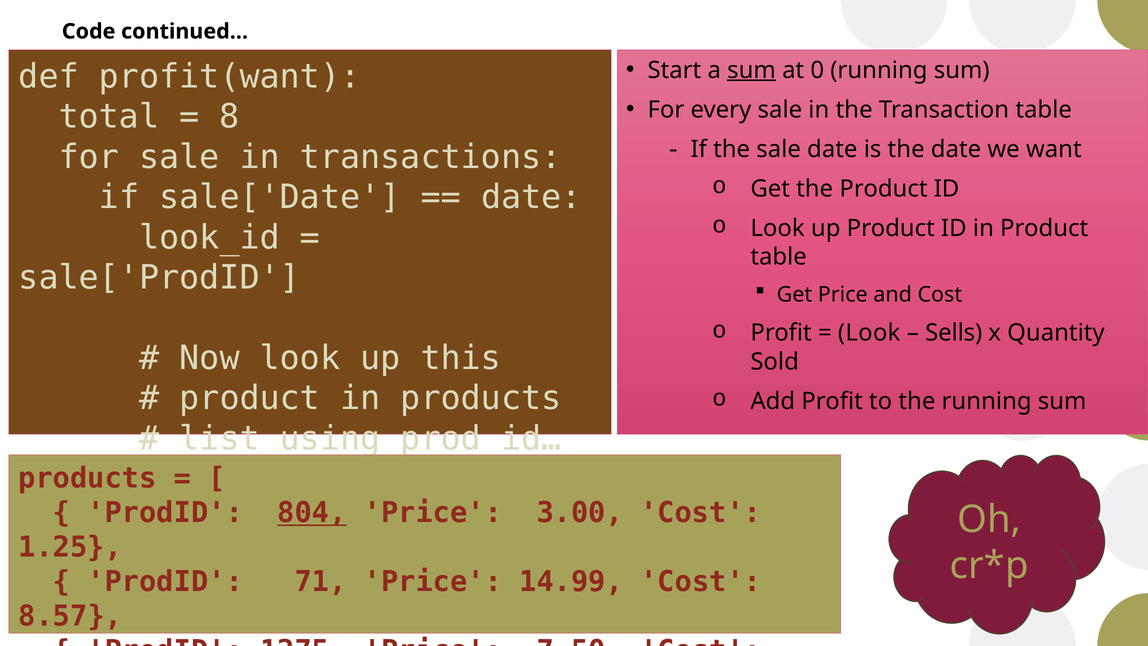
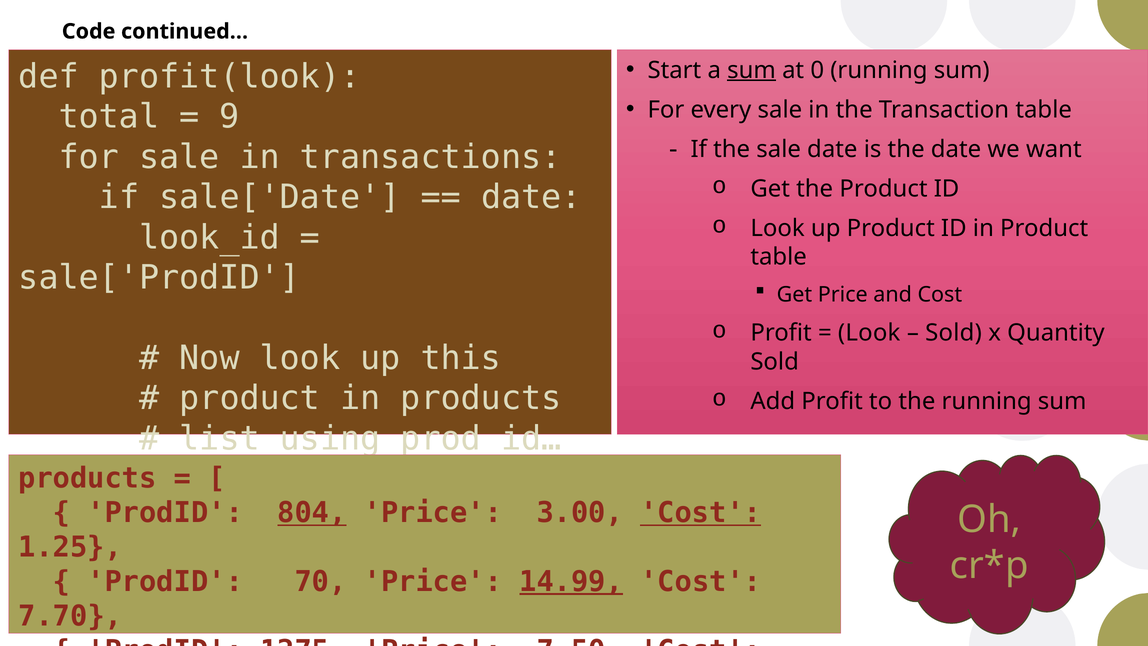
profit(want: profit(want -> profit(look (230, 77)
8: 8 -> 9 (230, 117)
Sells: Sells -> Sold (954, 333)
Cost underline: none -> present (701, 513)
71: 71 -> 70 (321, 582)
14.99 underline: none -> present (571, 582)
8.57: 8.57 -> 7.70 (70, 616)
